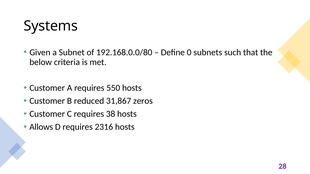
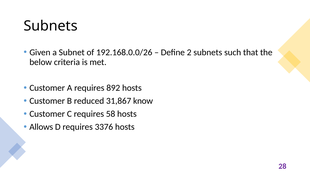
Systems: Systems -> Subnets (51, 26)
192.168.0.0/80: 192.168.0.0/80 -> 192.168.0.0/26 (124, 52)
0: 0 -> 2 (189, 52)
550: 550 -> 892 (113, 88)
zeros: zeros -> know (143, 101)
38: 38 -> 58 (111, 114)
2316: 2316 -> 3376 (104, 127)
